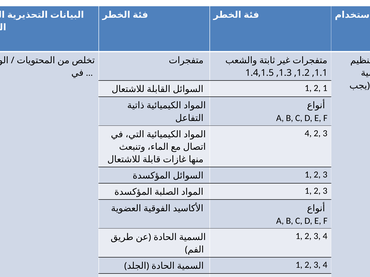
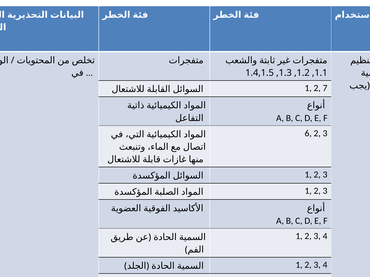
2 1: 1 -> 7 (325, 88)
4: 4 -> 6 (308, 133)
